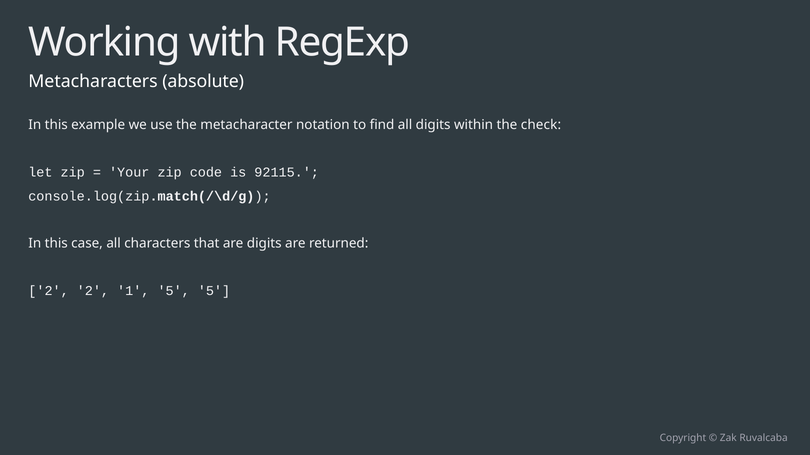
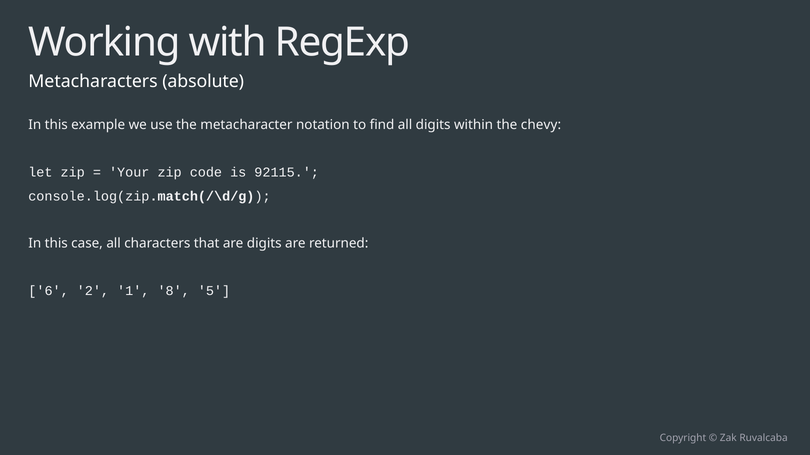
check: check -> chevy (541, 125)
2: 2 -> 6 (49, 291)
1 5: 5 -> 8 (174, 291)
